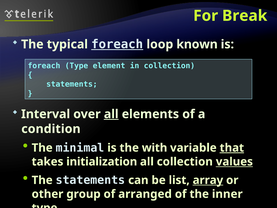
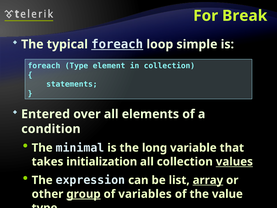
known: known -> simple (197, 44)
Interval: Interval -> Entered (46, 114)
all underline: present -> none (111, 114)
with: with -> long (155, 148)
that underline: present -> none (232, 148)
The statements: statements -> expression (90, 180)
group underline: none -> present (84, 194)
arranged: arranged -> variables (145, 194)
inner: inner -> value (227, 194)
